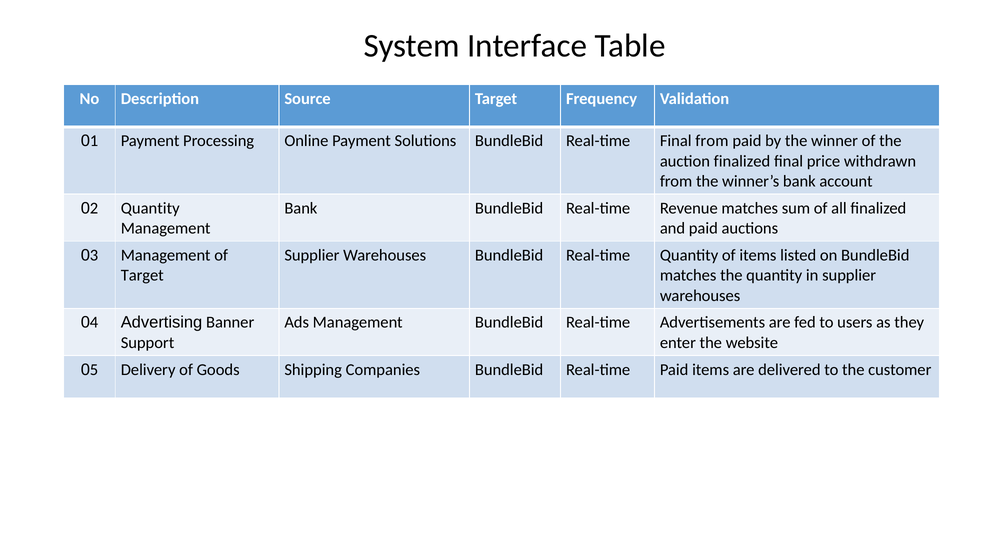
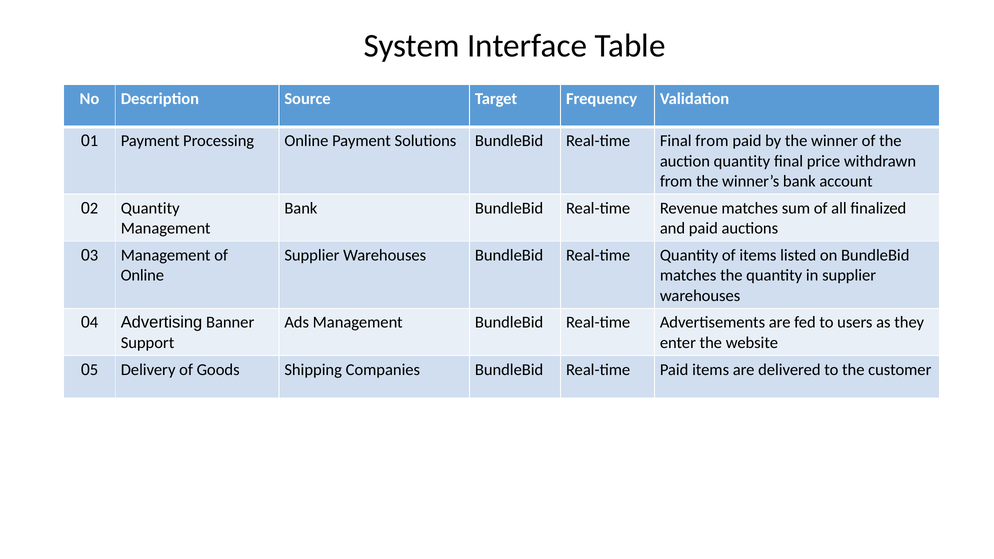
auction finalized: finalized -> quantity (742, 161)
Target: Target -> Online (142, 276)
